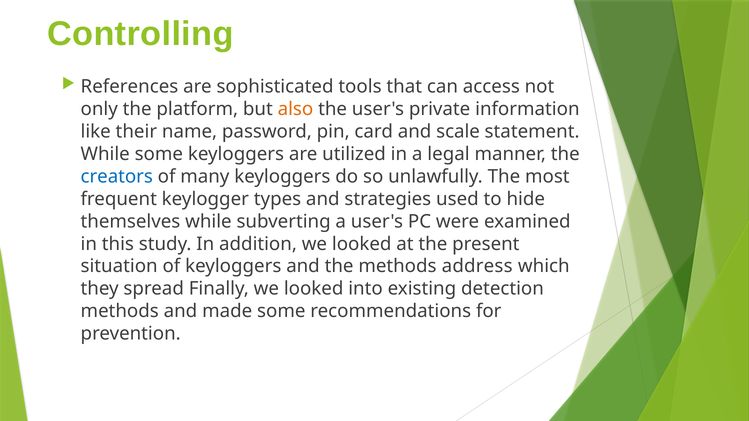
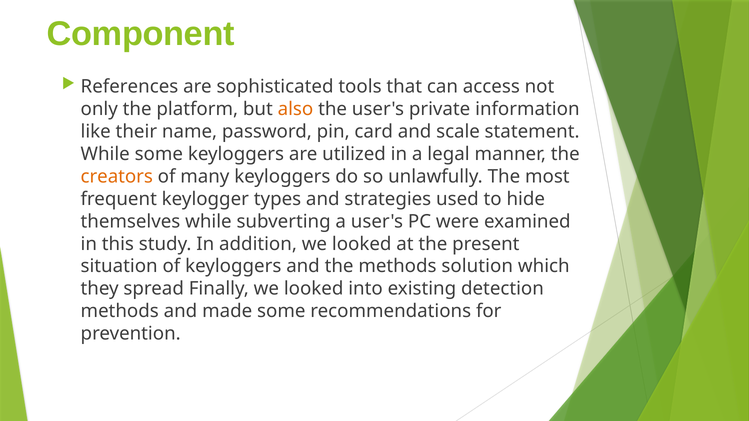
Controlling: Controlling -> Component (141, 34)
creators colour: blue -> orange (117, 177)
address: address -> solution (477, 266)
